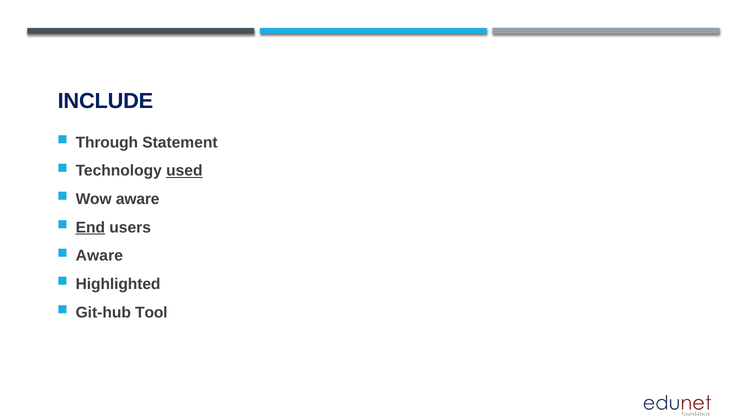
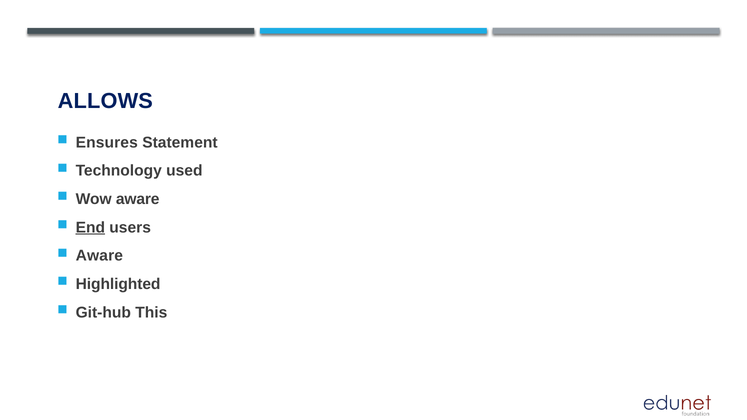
INCLUDE: INCLUDE -> ALLOWS (105, 101)
Through: Through -> Ensures (107, 143)
used underline: present -> none (184, 171)
Tool: Tool -> This (151, 313)
